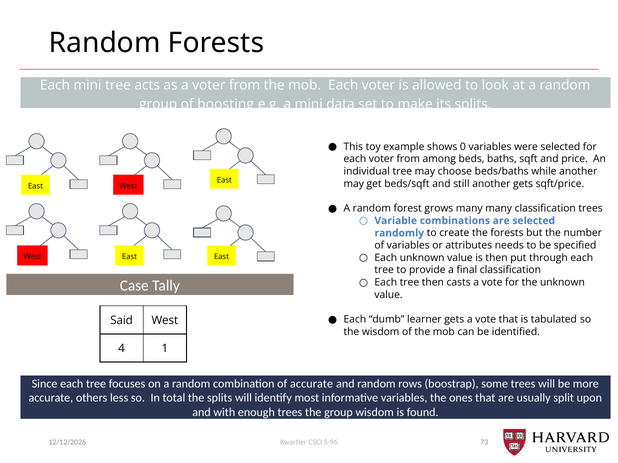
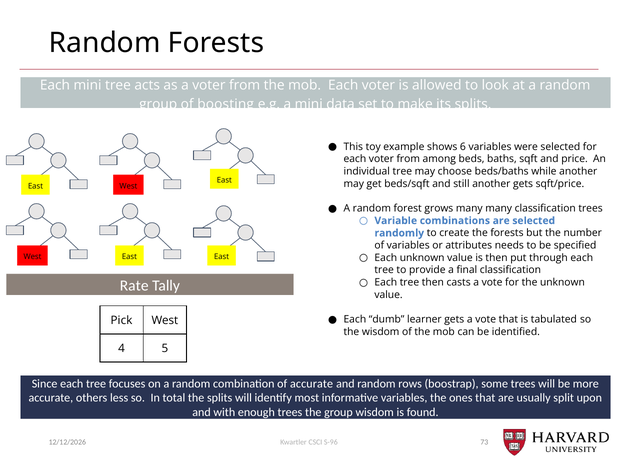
0: 0 -> 6 (463, 147)
Case: Case -> Rate (134, 286)
Said: Said -> Pick (121, 321)
1: 1 -> 5 (165, 349)
